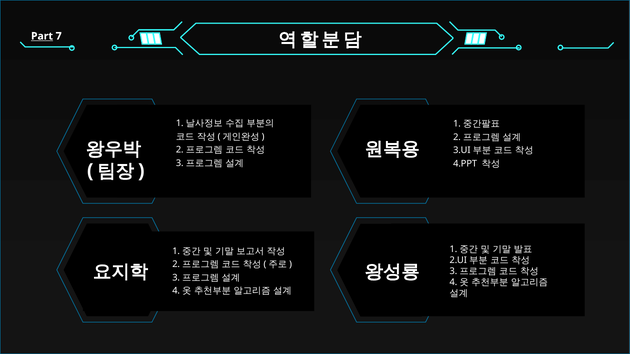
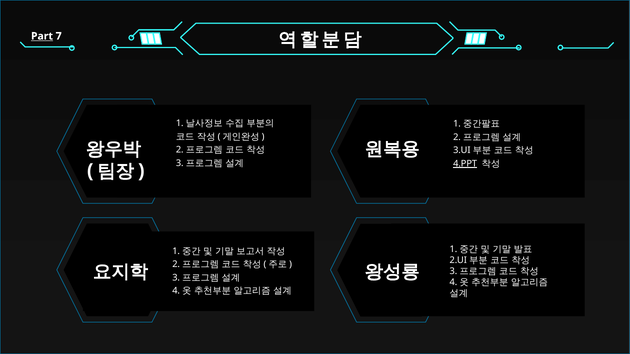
4.PPT underline: none -> present (465, 164)
